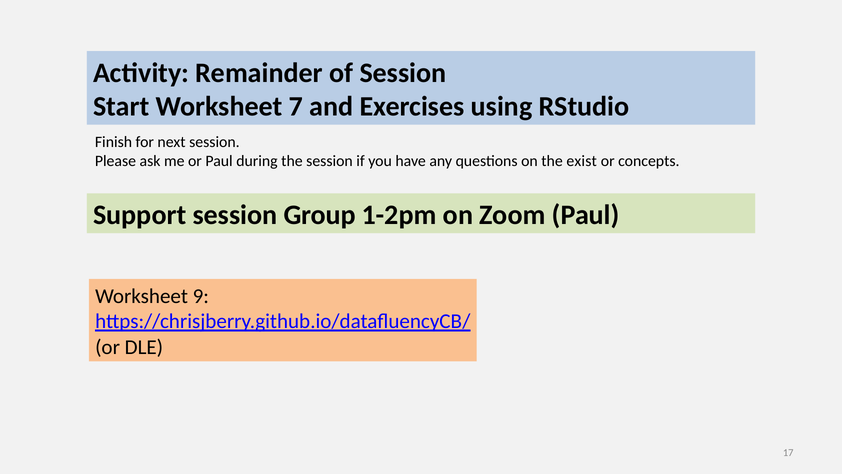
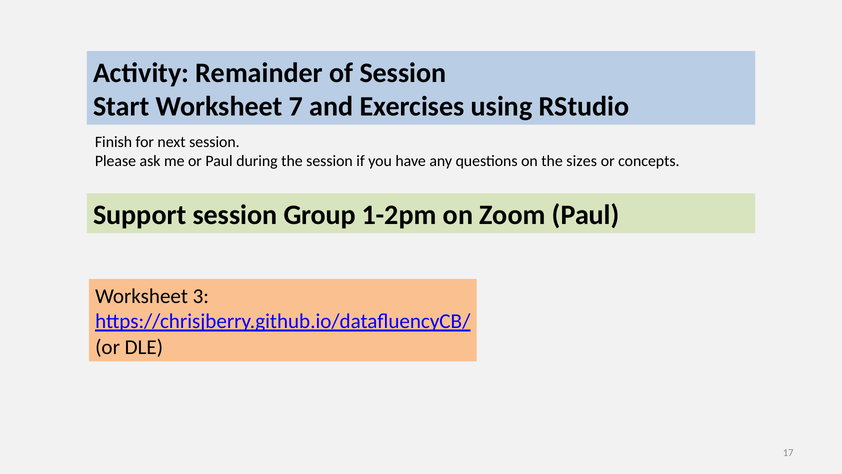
exist: exist -> sizes (582, 161)
9: 9 -> 3 (201, 296)
